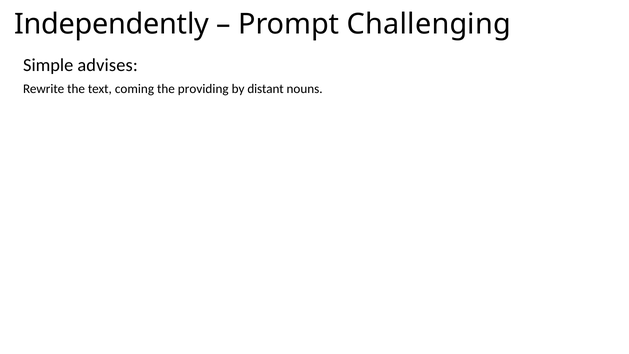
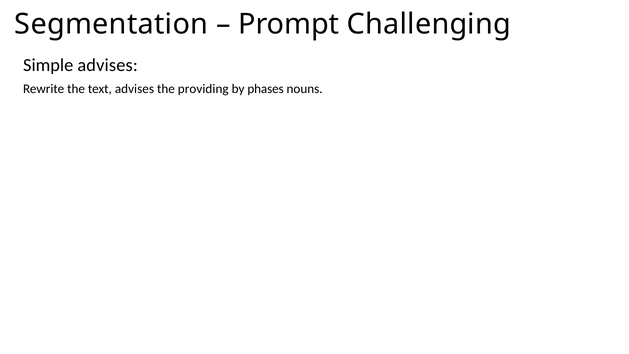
Independently: Independently -> Segmentation (111, 24)
text coming: coming -> advises (134, 89)
distant: distant -> phases (266, 89)
